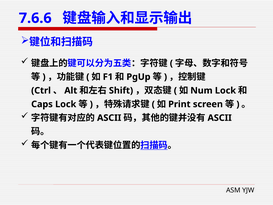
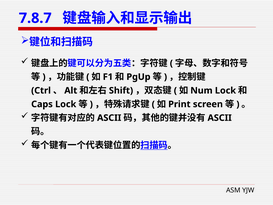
7.6.6: 7.6.6 -> 7.8.7 (35, 18)
